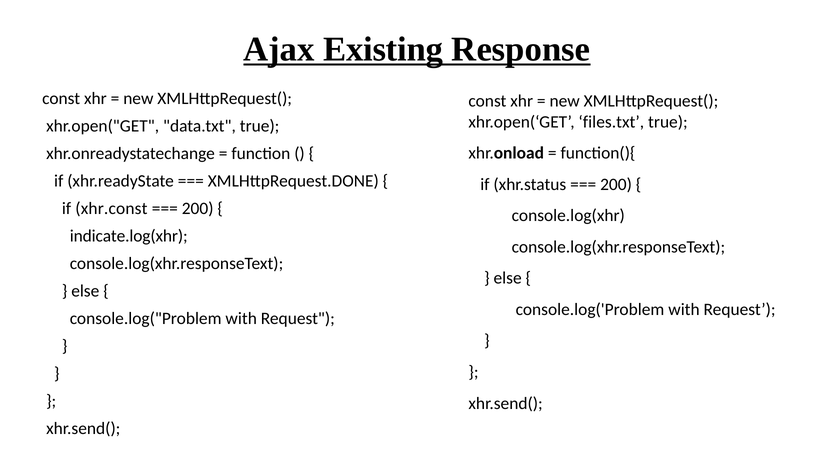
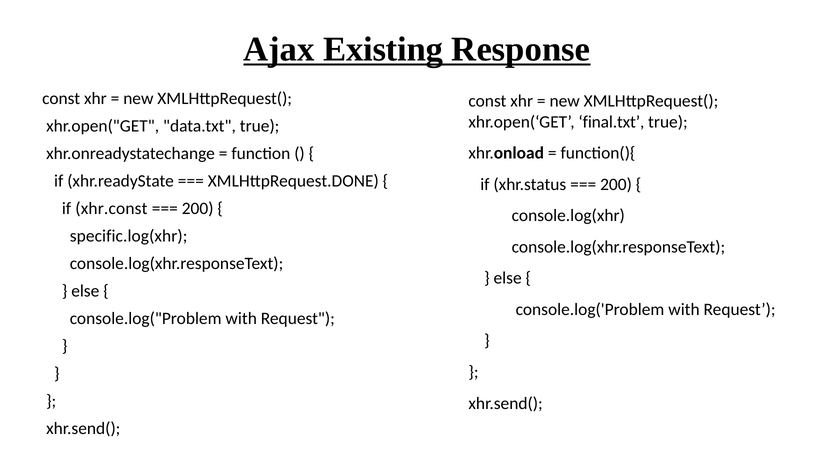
files.txt: files.txt -> final.txt (611, 122)
indicate.log(xhr: indicate.log(xhr -> specific.log(xhr (129, 236)
